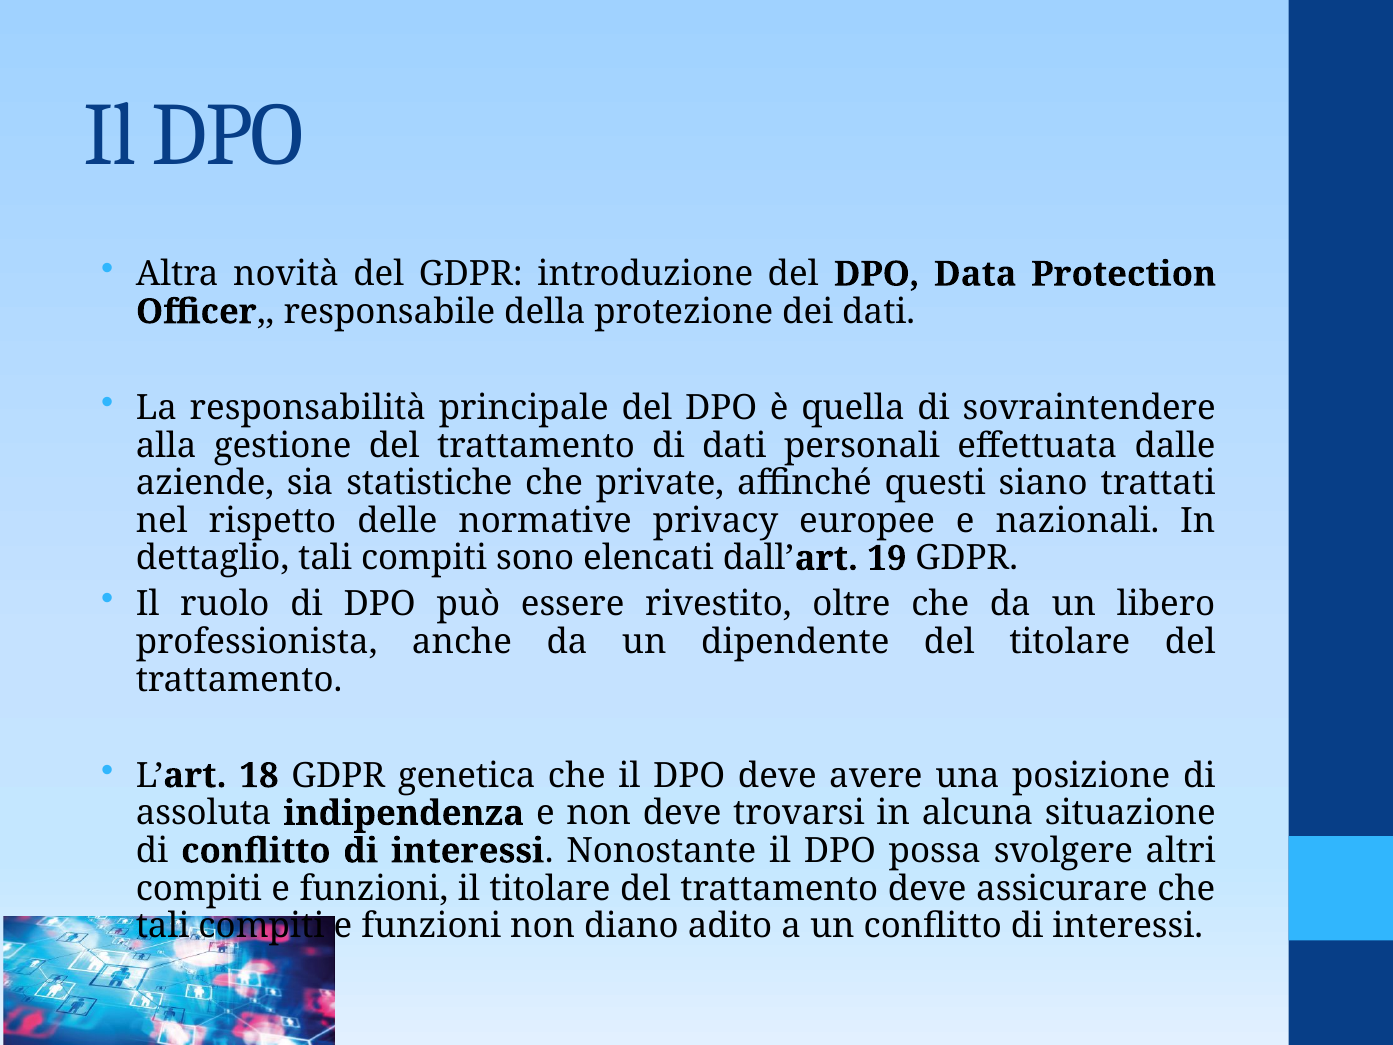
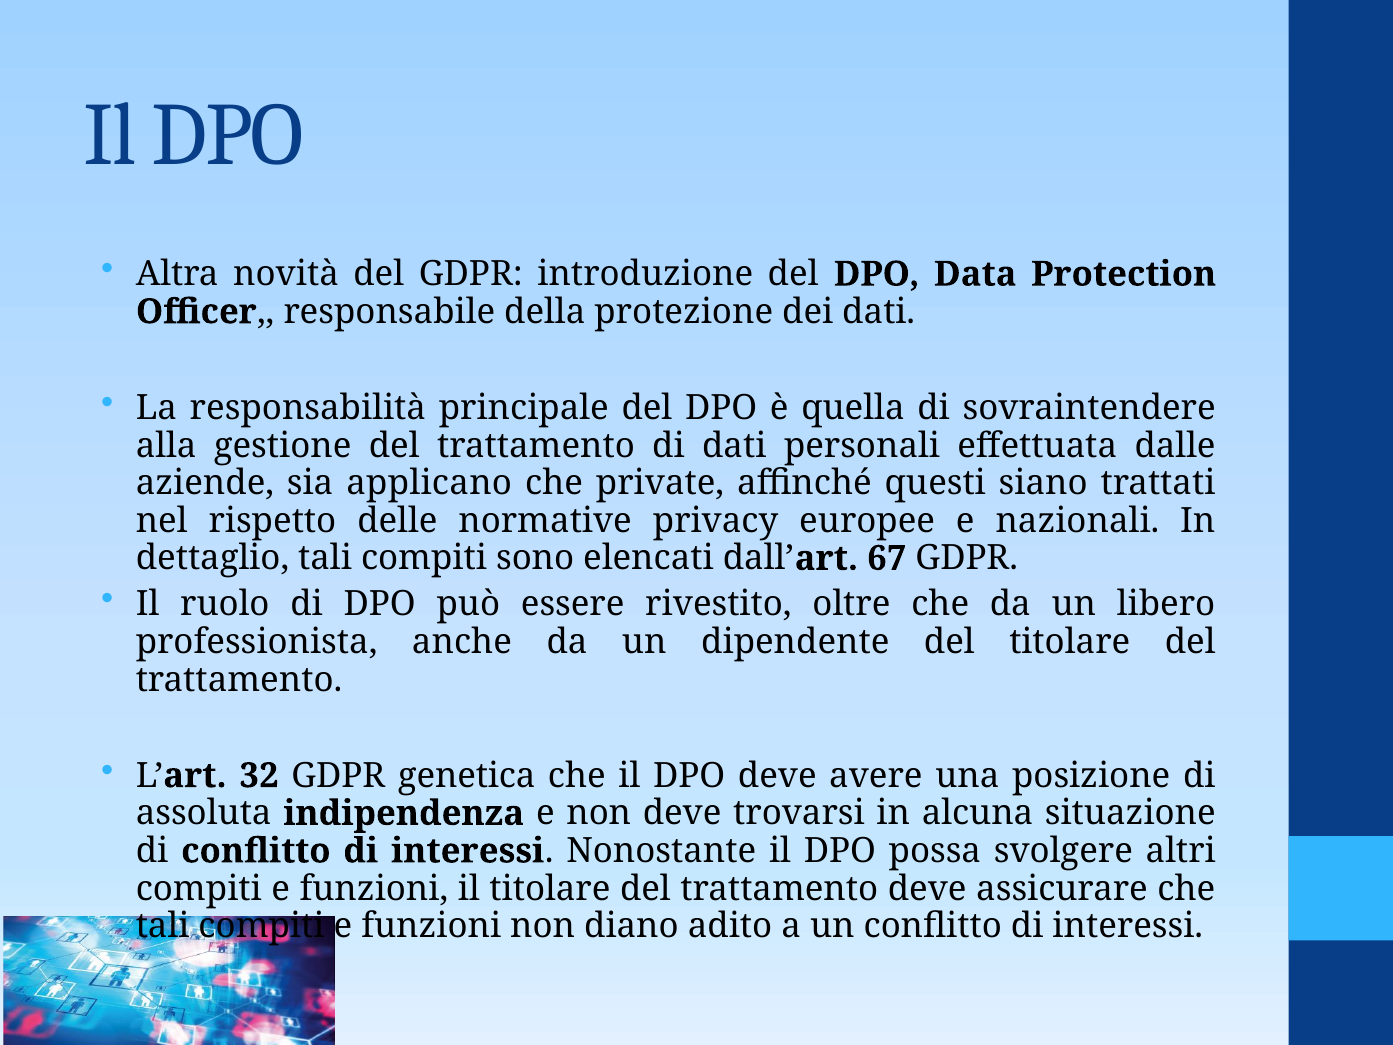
statistiche: statistiche -> applicano (429, 483)
19: 19 -> 67 (887, 558)
18: 18 -> 32 (259, 776)
